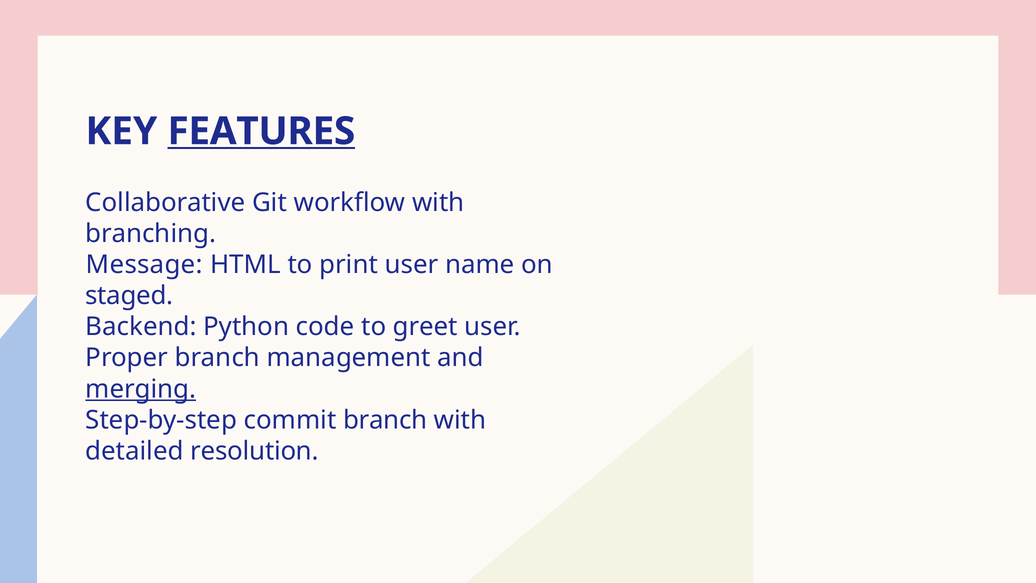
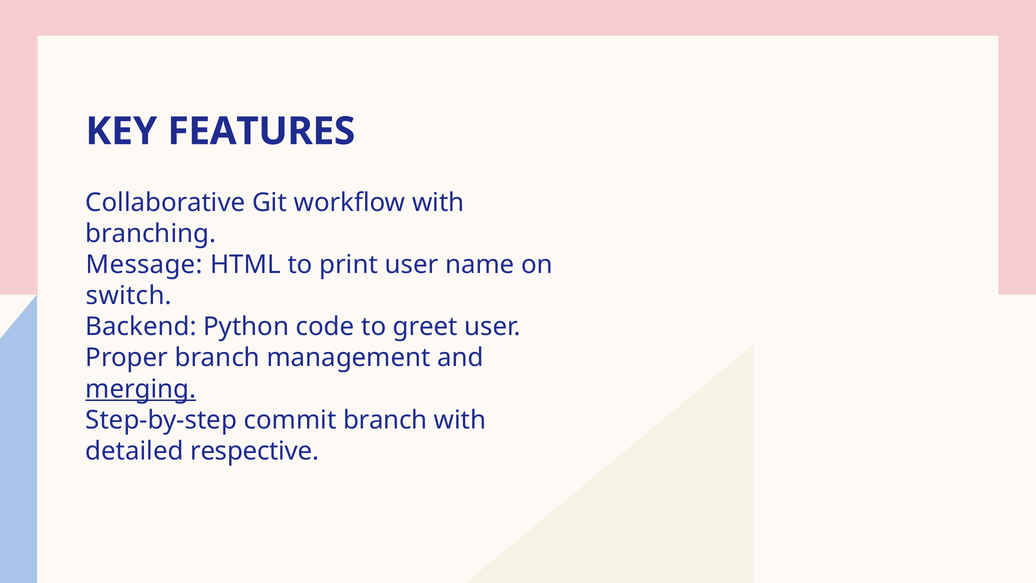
FEATURES underline: present -> none (261, 131)
staged: staged -> switch (129, 296)
resolution: resolution -> respective (255, 451)
